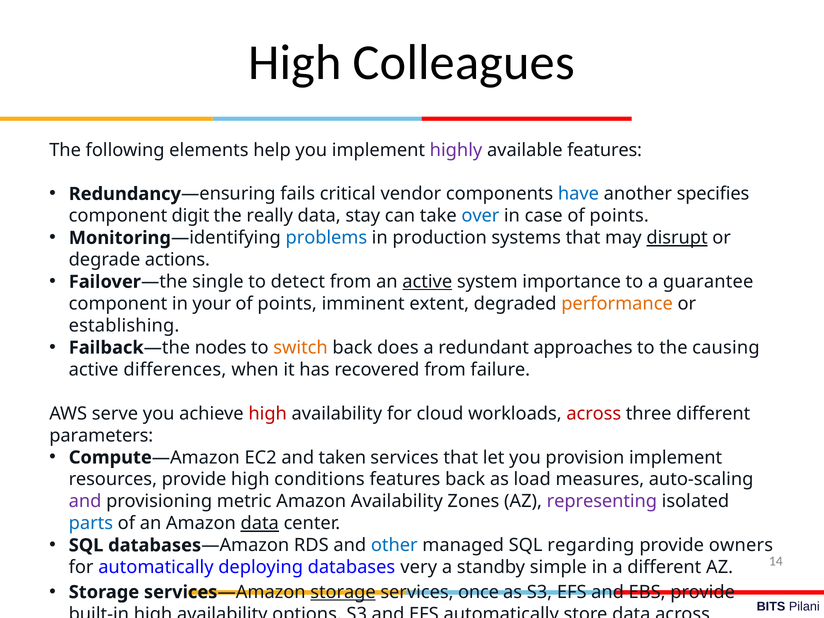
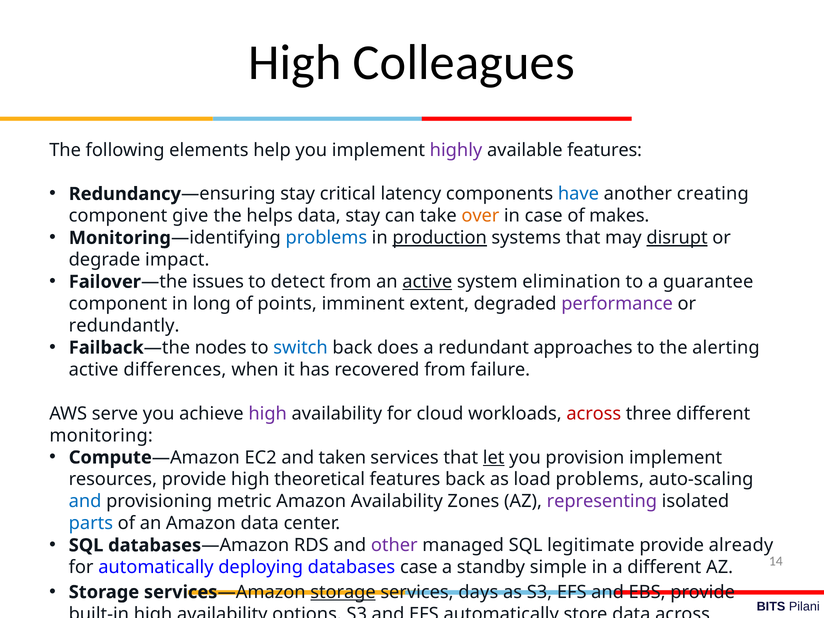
Redundancy—ensuring fails: fails -> stay (298, 194)
vendor: vendor -> latency (411, 194)
specifies: specifies -> creating (713, 194)
digit: digit -> give (190, 216)
really: really -> helps (270, 216)
over colour: blue -> orange (480, 216)
case of points: points -> makes (619, 216)
production underline: none -> present (440, 238)
actions: actions -> impact (177, 260)
single: single -> issues (218, 282)
importance: importance -> elimination (572, 282)
your: your -> long (212, 304)
performance colour: orange -> purple (617, 304)
establishing: establishing -> redundantly (124, 326)
switch colour: orange -> blue (301, 348)
causing: causing -> alerting (726, 348)
high colour: red -> purple (268, 414)
parameters: parameters -> monitoring (101, 436)
let underline: none -> present (494, 457)
conditions: conditions -> theoretical (320, 479)
load measures: measures -> problems (600, 479)
and colour: purple -> blue (85, 501)
data underline: present -> none (260, 523)
other colour: blue -> purple (394, 545)
regarding: regarding -> legitimate (591, 545)
owners: owners -> already (741, 545)
databases very: very -> case (419, 567)
once: once -> days (478, 592)
